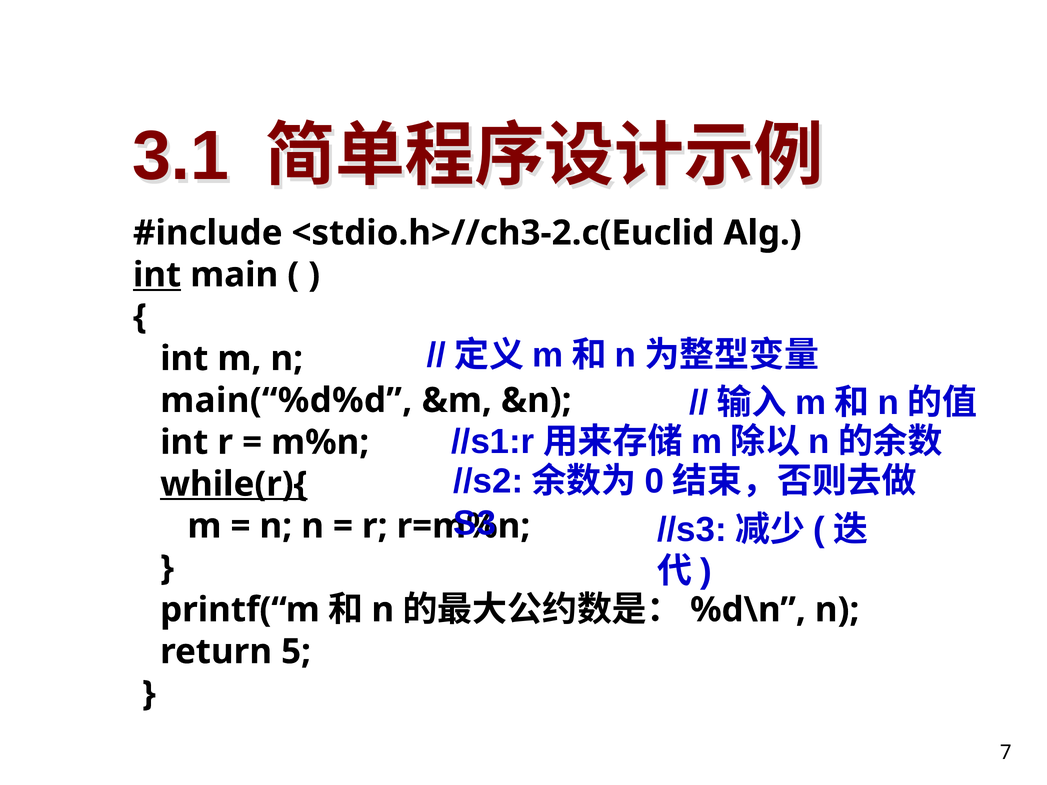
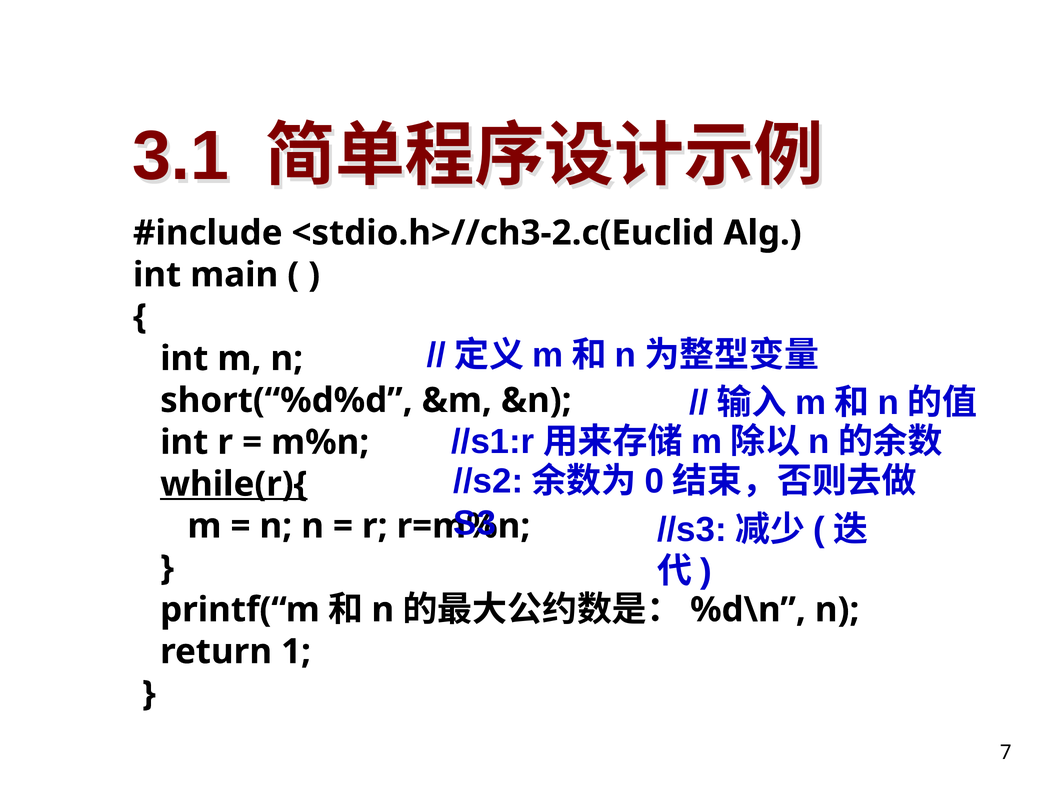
int underline: present -> none (157, 275)
main(“%d%d: main(“%d%d -> short(“%d%d (286, 401)
5: 5 -> 1 (296, 652)
